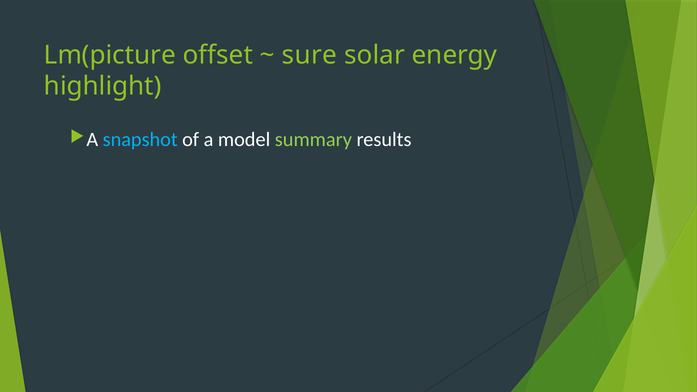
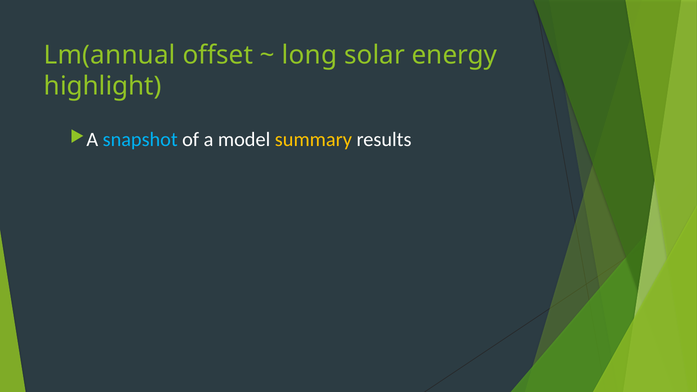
Lm(picture: Lm(picture -> Lm(annual (110, 55)
sure: sure -> long (309, 55)
summary colour: light green -> yellow (313, 140)
